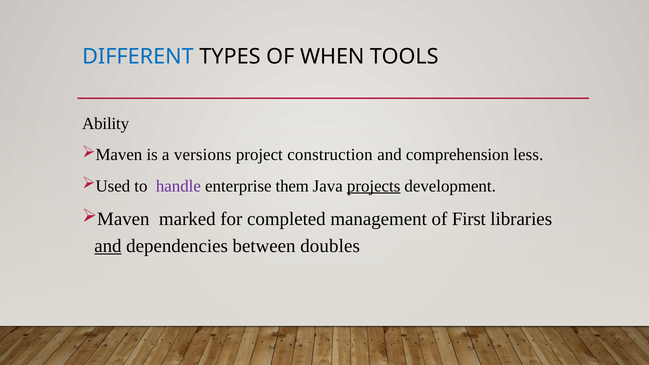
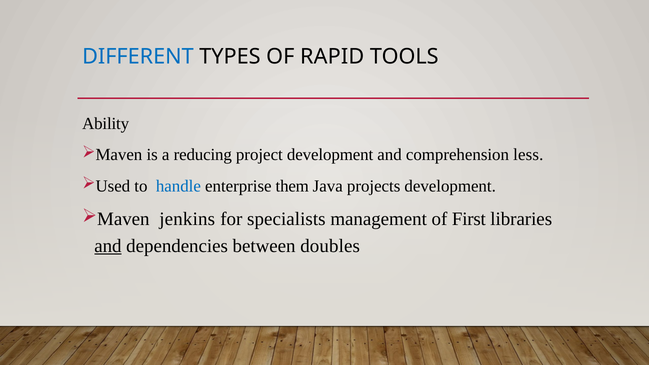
WHEN: WHEN -> RAPID (332, 57)
versions: versions -> reducing (203, 155)
project construction: construction -> development (330, 155)
handle colour: purple -> blue (178, 186)
projects underline: present -> none (374, 186)
marked: marked -> jenkins (187, 219)
completed: completed -> specialists (286, 219)
